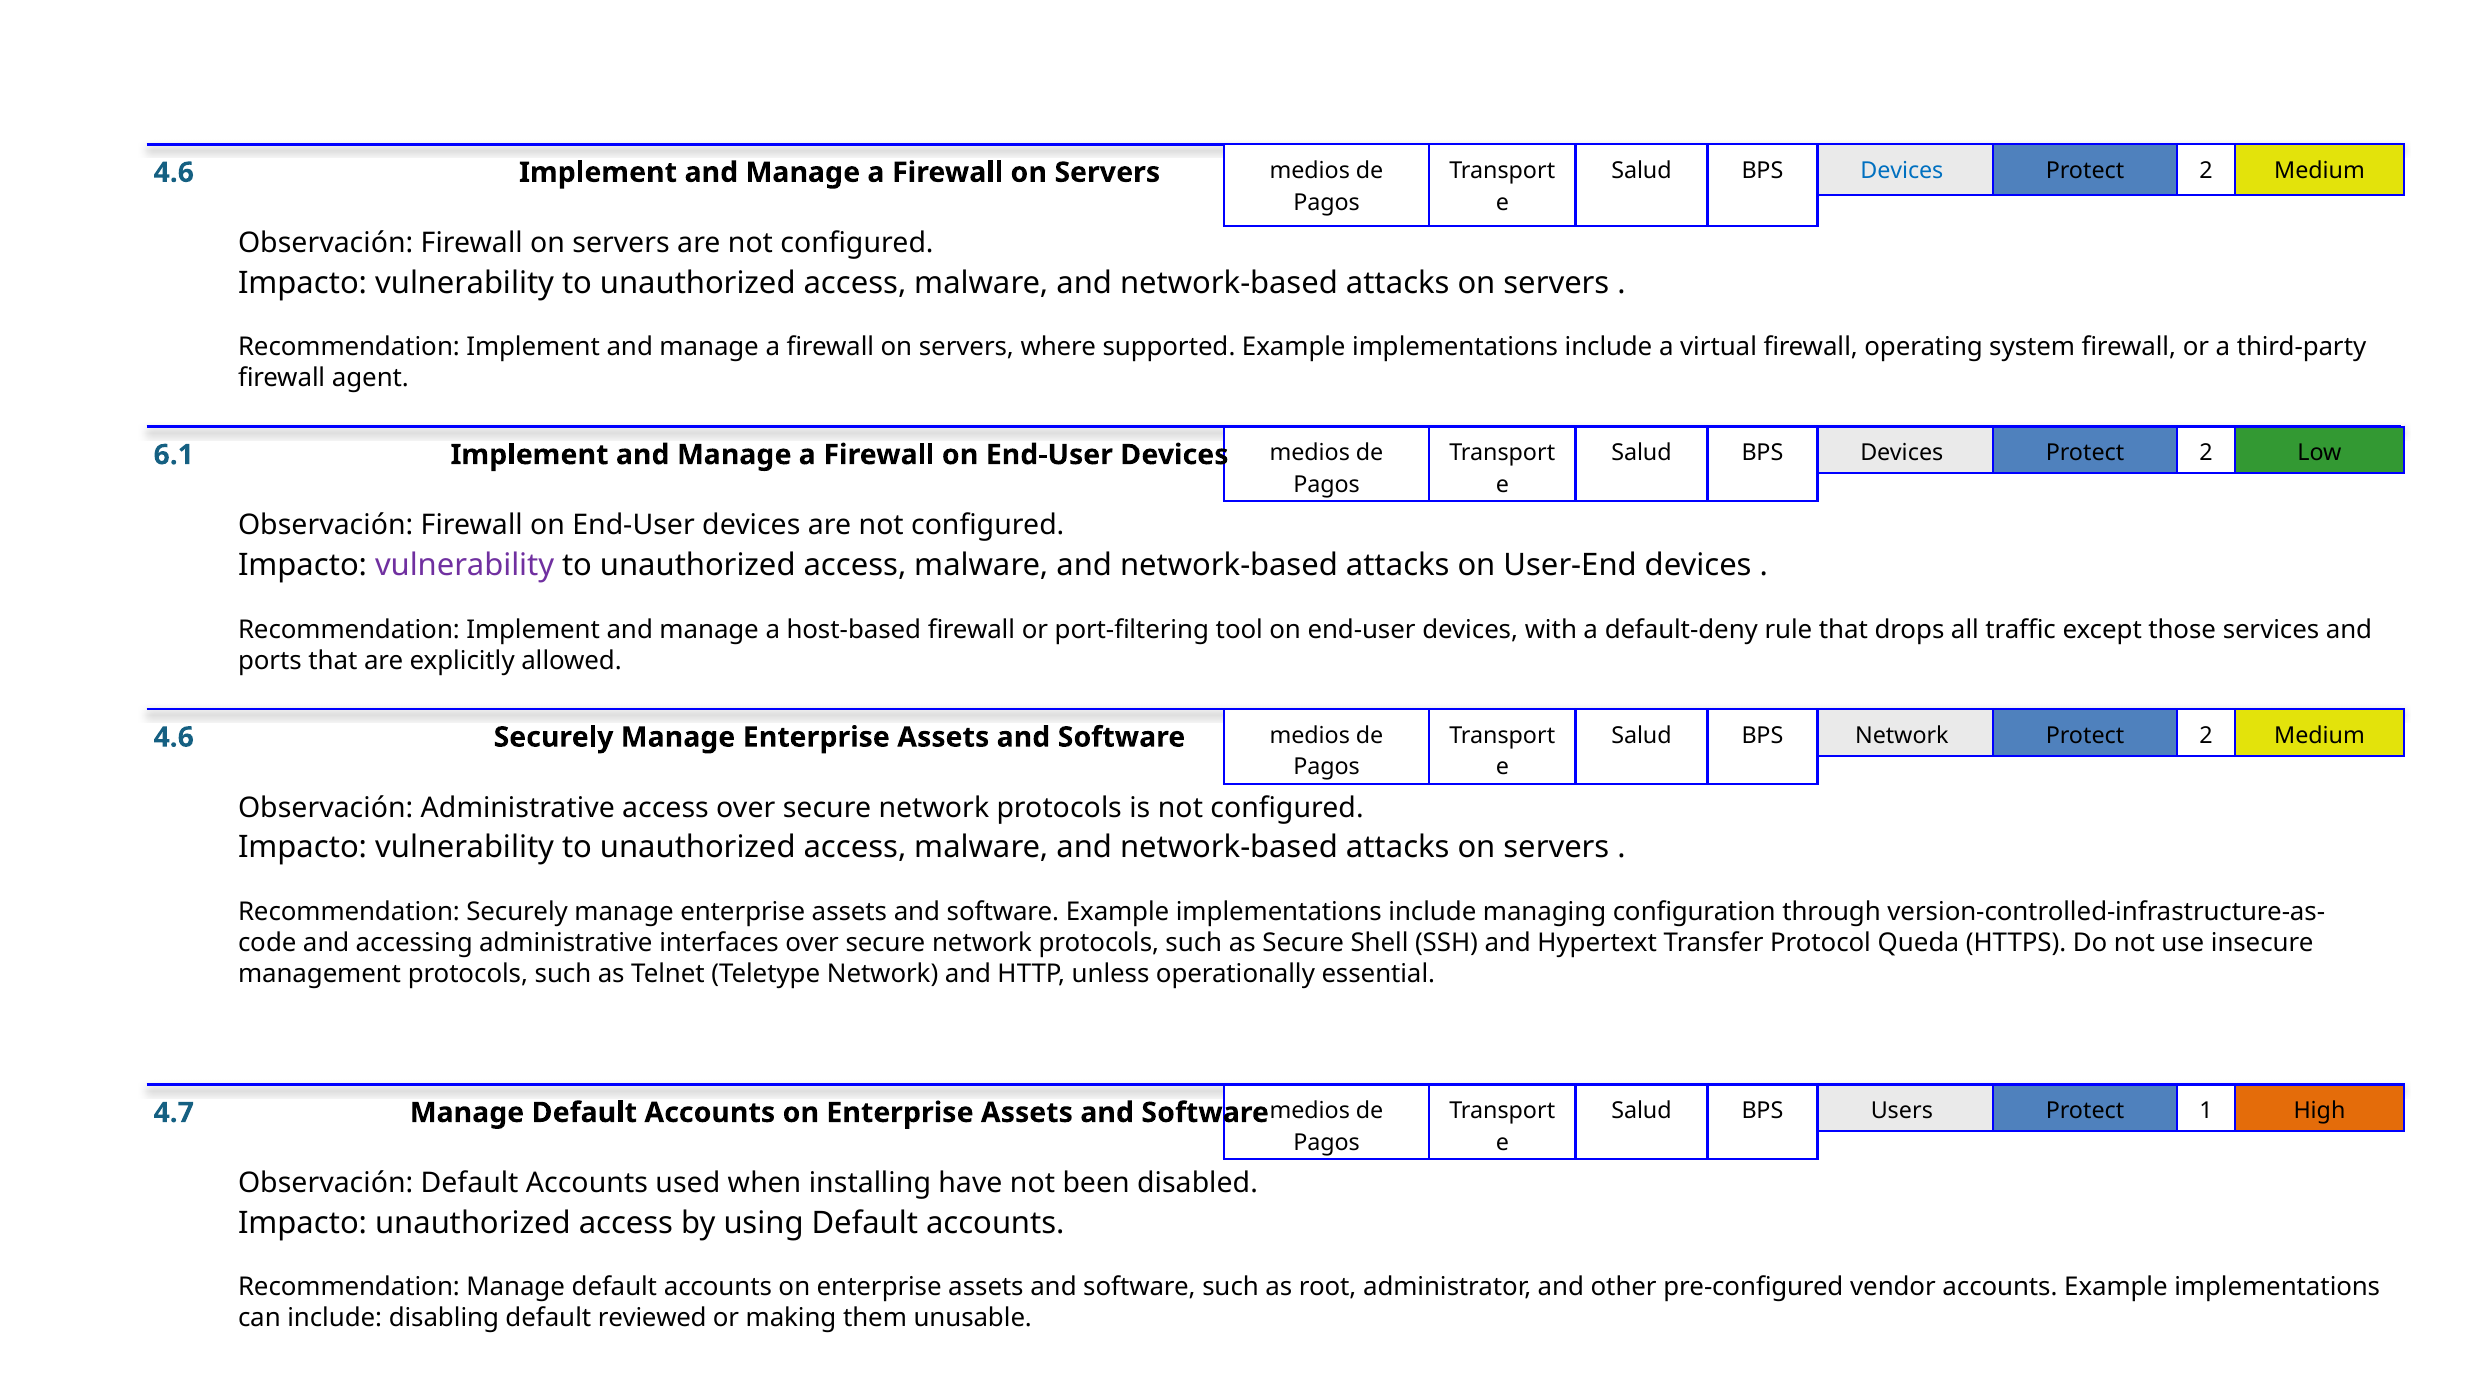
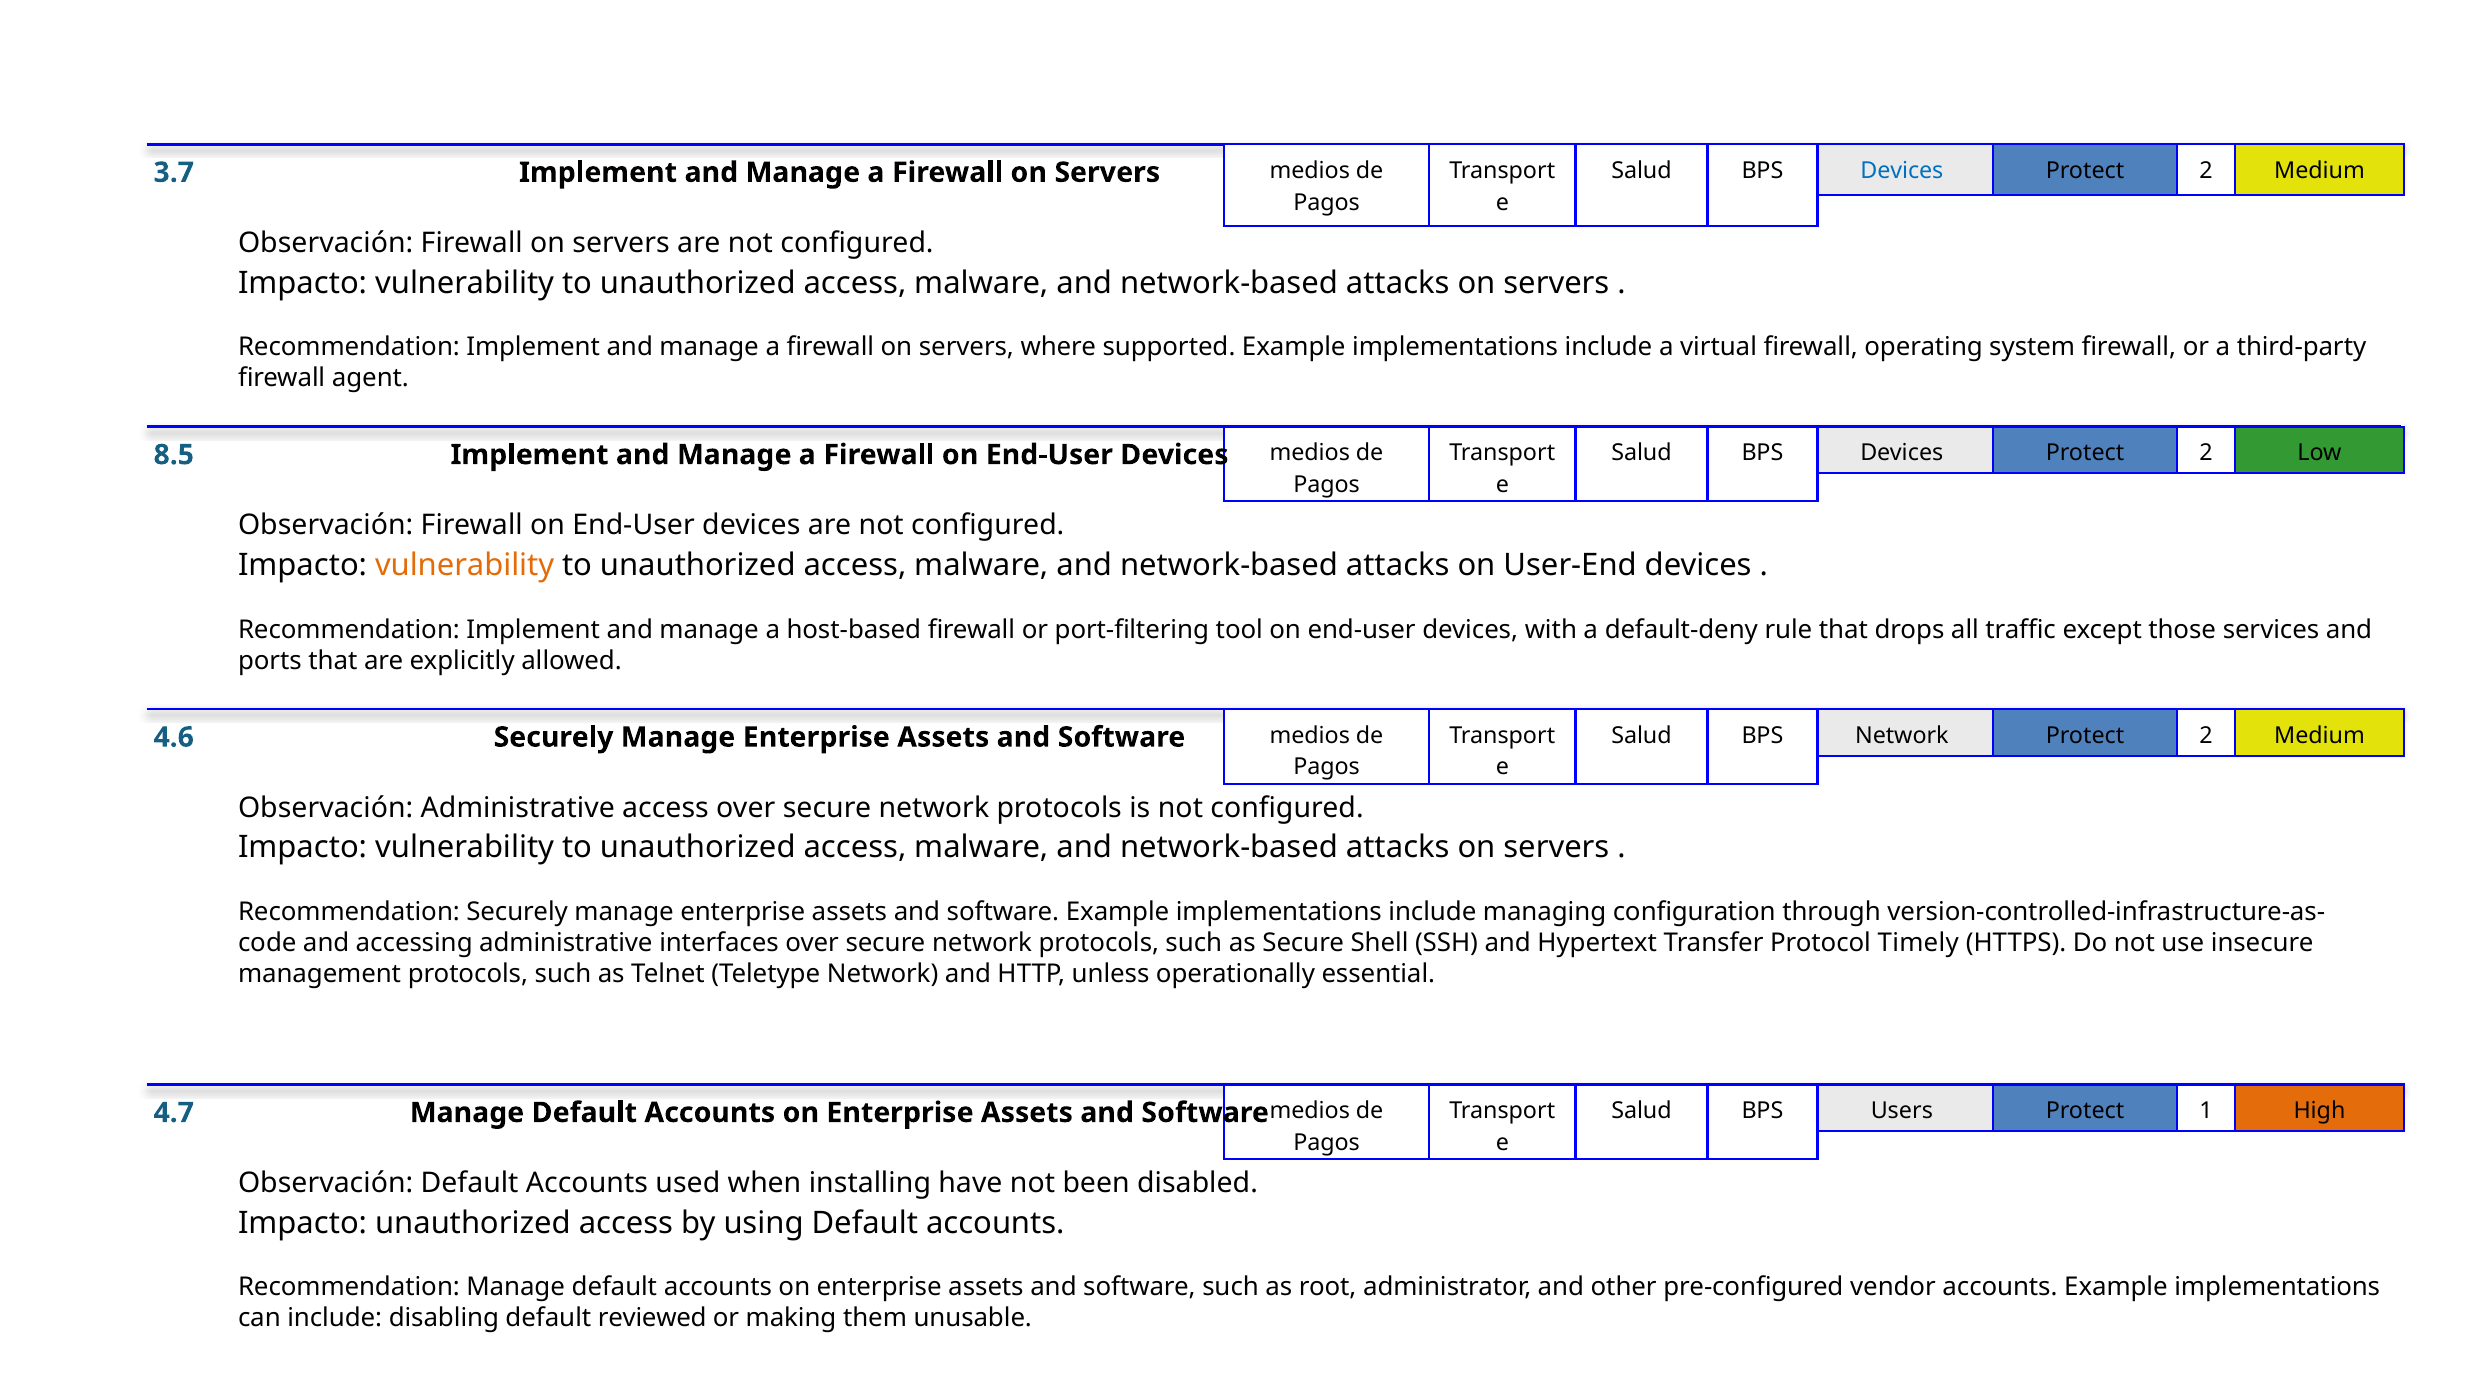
4.6: 4.6 -> 3.7 (174, 173)
6.1: 6.1 -> 8.5 (174, 455)
vulnerability colour: purple -> orange (465, 565)
Queda: Queda -> Timely (1918, 943)
